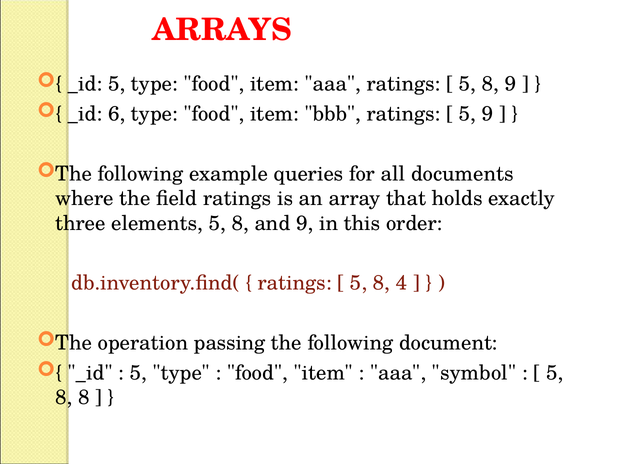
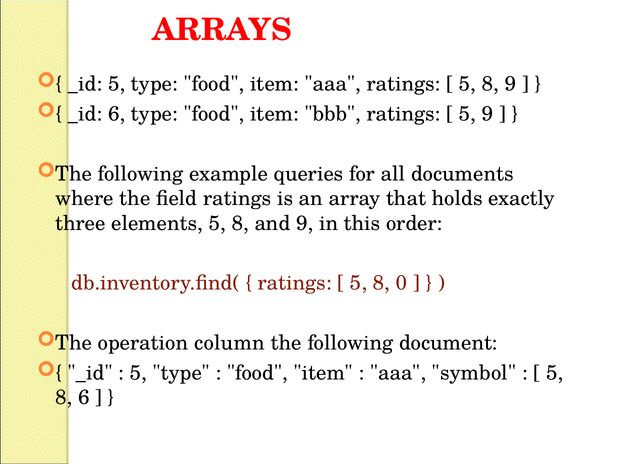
4: 4 -> 0 (402, 283)
passing: passing -> column (229, 343)
8 8: 8 -> 6 (84, 398)
